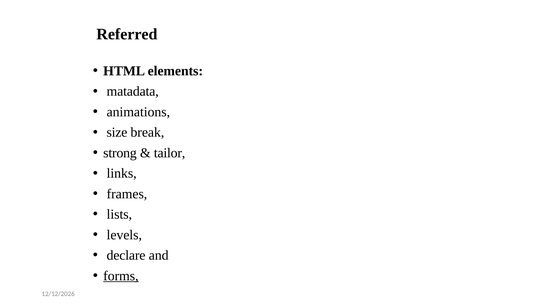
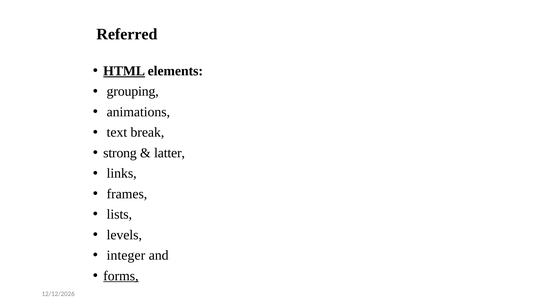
HTML underline: none -> present (124, 71)
matadata: matadata -> grouping (133, 91)
size: size -> text (117, 132)
tailor: tailor -> latter (170, 153)
declare: declare -> integer (126, 255)
